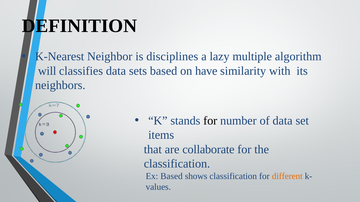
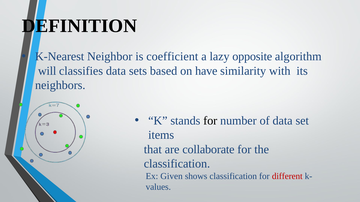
disciplines: disciplines -> coefficient (172, 57)
multiple: multiple -> opposite (252, 57)
Ex Based: Based -> Given (172, 177)
different colour: orange -> red (287, 177)
